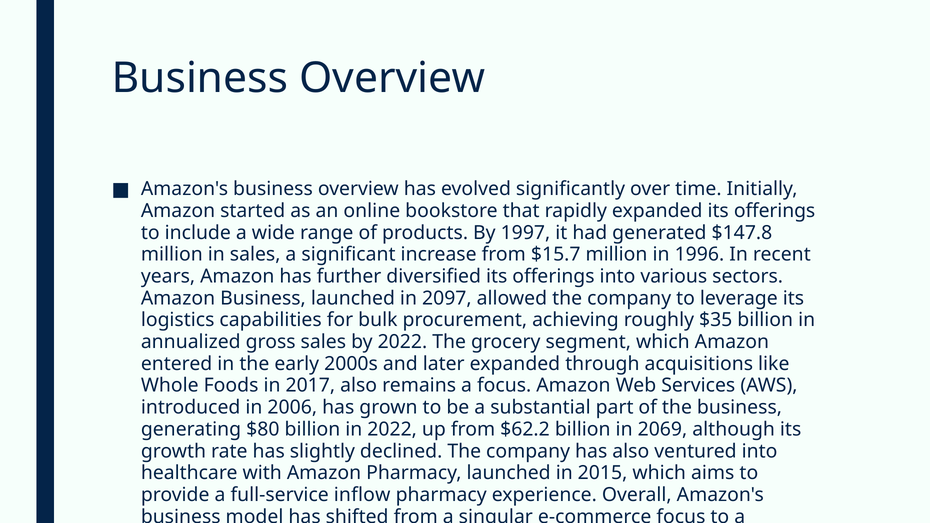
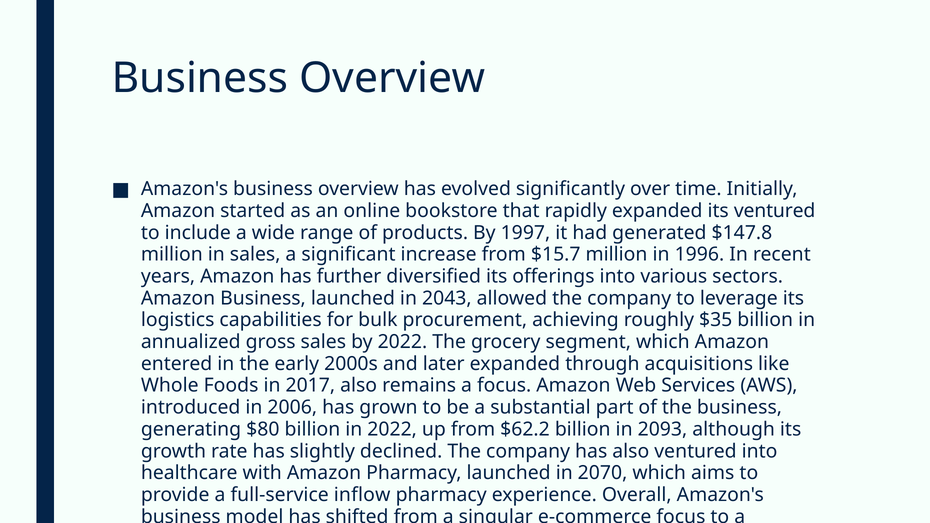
expanded its offerings: offerings -> ventured (775, 211)
2097: 2097 -> 2043 (447, 298)
2069: 2069 -> 2093 (662, 429)
2015: 2015 -> 2070 (603, 473)
